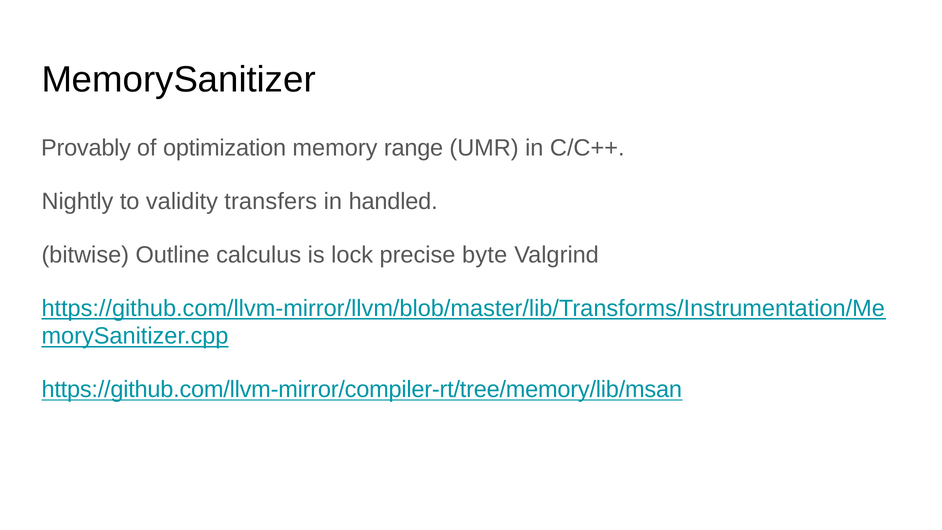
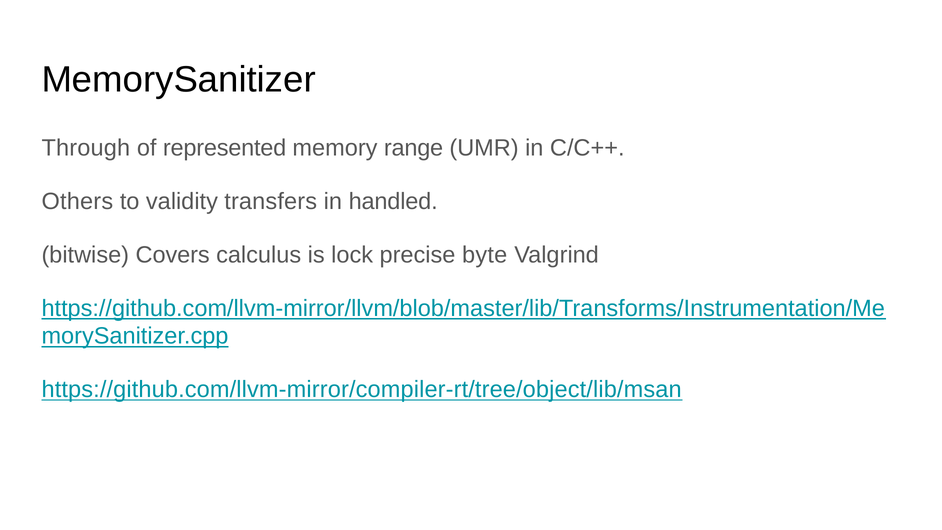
Provably: Provably -> Through (86, 148)
optimization: optimization -> represented (225, 148)
Nightly: Nightly -> Others (77, 202)
Outline: Outline -> Covers (173, 255)
https://github.com/llvm-mirror/compiler-rt/tree/memory/lib/msan: https://github.com/llvm-mirror/compiler-rt/tree/memory/lib/msan -> https://github.com/llvm-mirror/compiler-rt/tree/object/lib/msan (362, 390)
